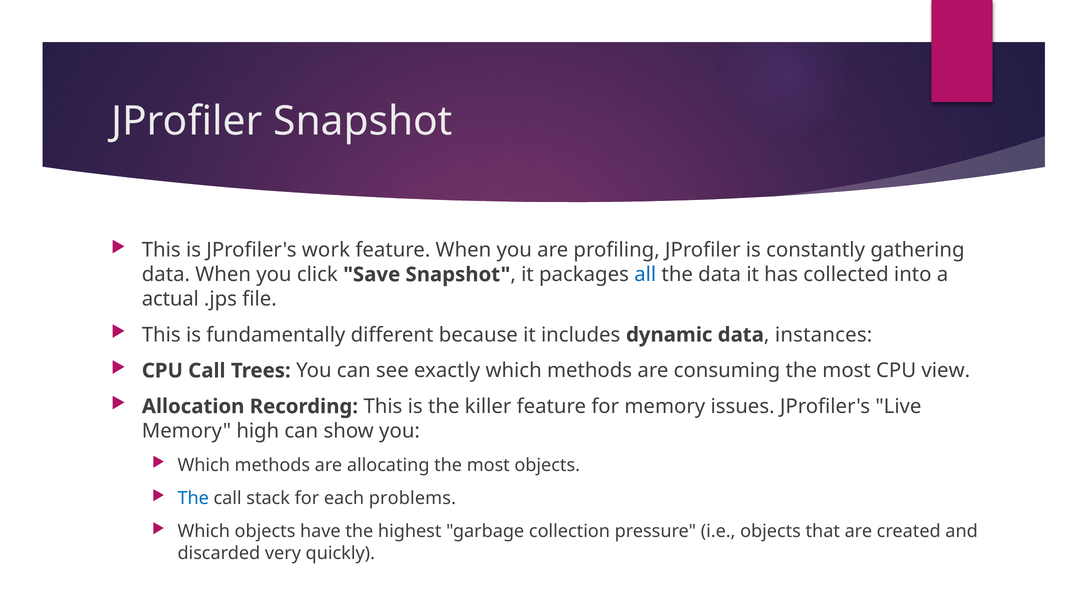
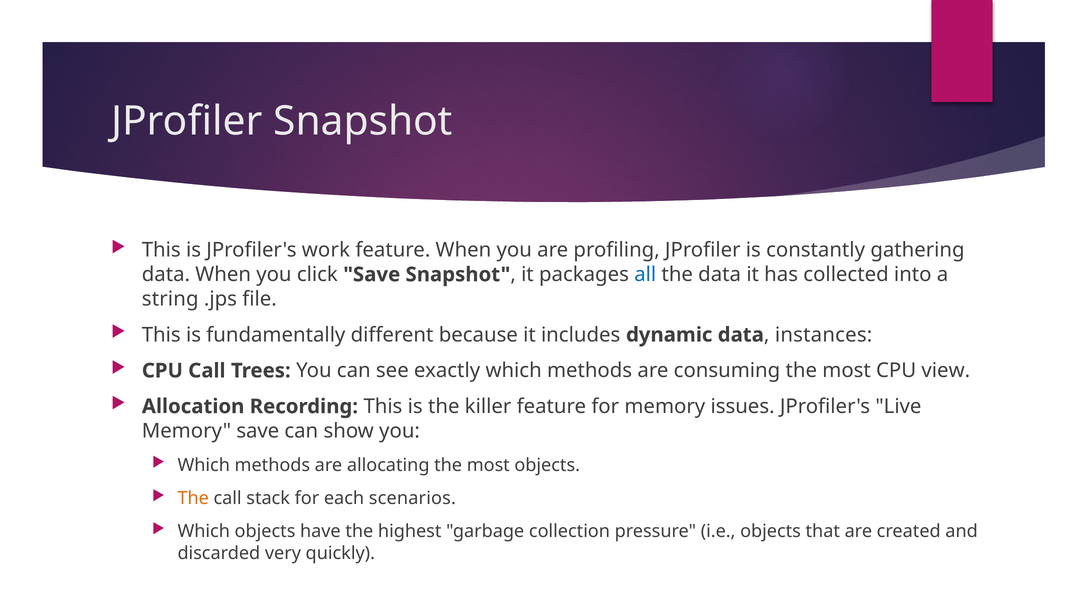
actual: actual -> string (170, 299)
Memory high: high -> save (258, 431)
The colour: blue -> orange (193, 498)
problems: problems -> scenarios (412, 498)
